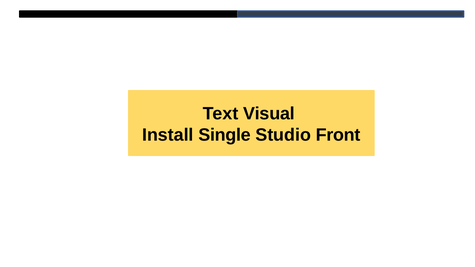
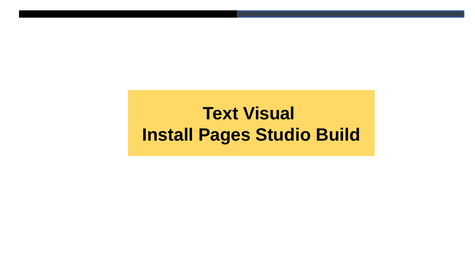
Single: Single -> Pages (225, 135)
Front: Front -> Build (338, 135)
